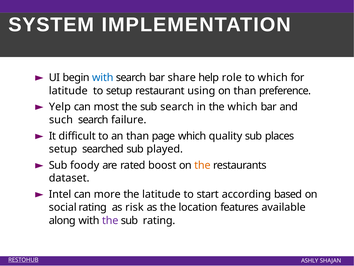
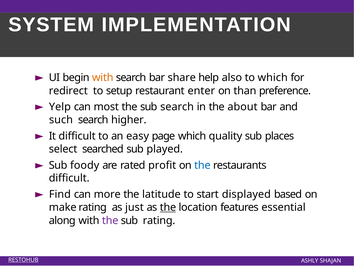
with colour: blue -> orange (103, 78)
role: role -> also (232, 78)
latitude: latitude -> redirect (68, 91)
using: using -> enter (201, 91)
the which: which -> about (242, 107)
failure: failure -> higher (129, 120)
an than: than -> easy (138, 136)
setup: setup -> select (63, 149)
boost: boost -> profit (162, 165)
the colour: orange -> blue (202, 165)
dataset: dataset -> difficult (69, 178)
Intel: Intel -> Find (60, 194)
according: according -> displayed (246, 194)
social: social -> make (63, 207)
risk: risk -> just (134, 207)
the underline: none -> present (168, 207)
available: available -> essential (284, 207)
